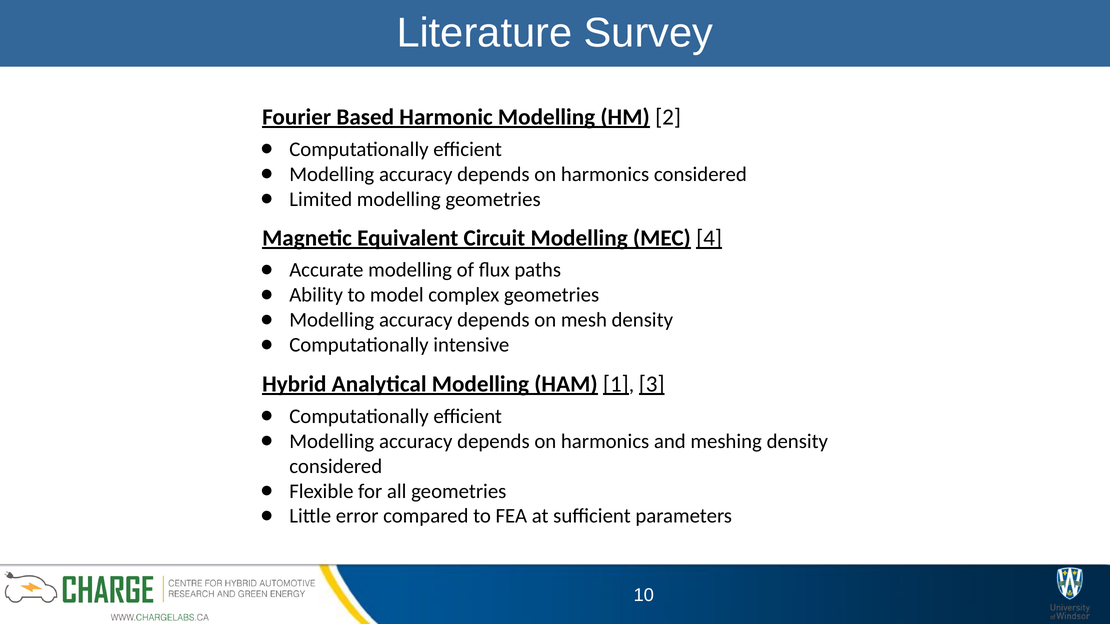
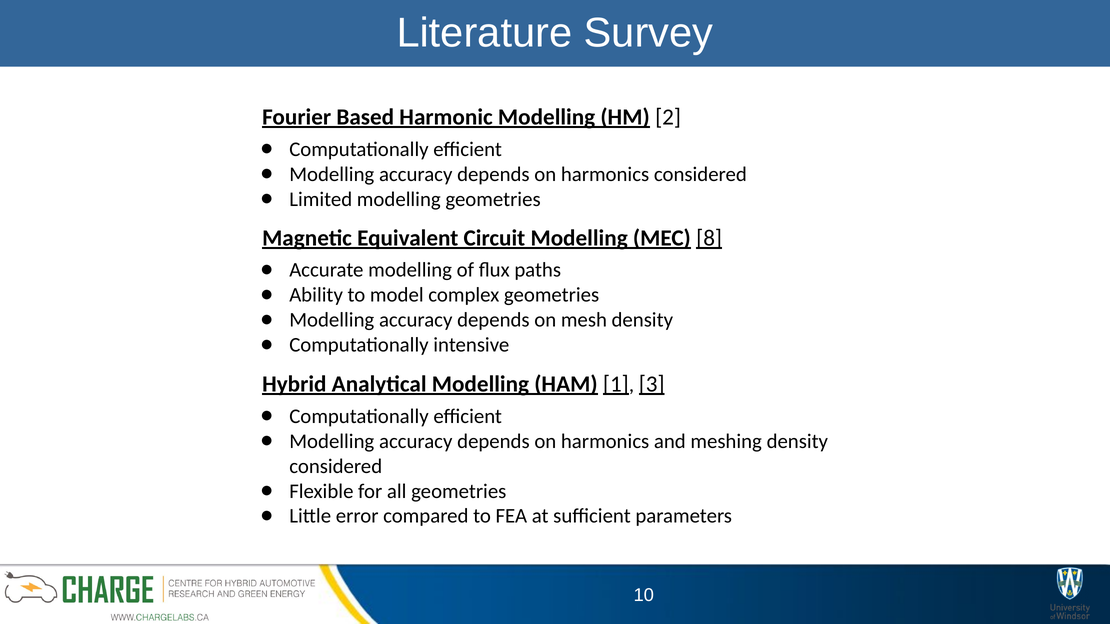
4: 4 -> 8 (709, 238)
